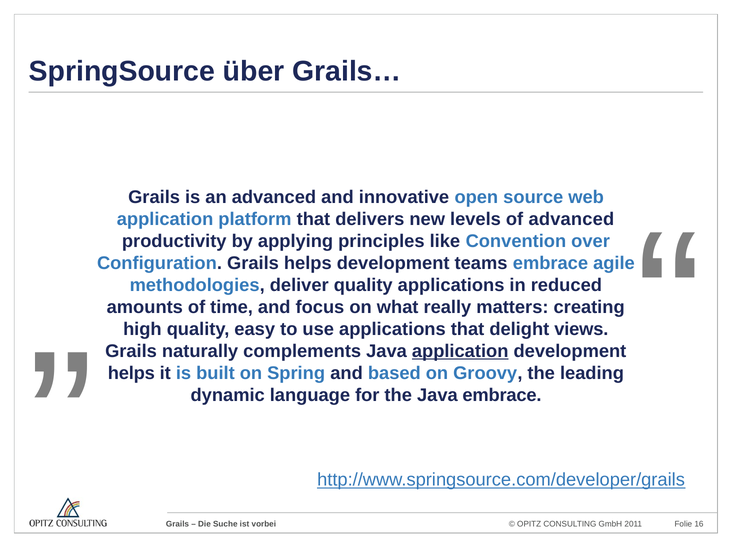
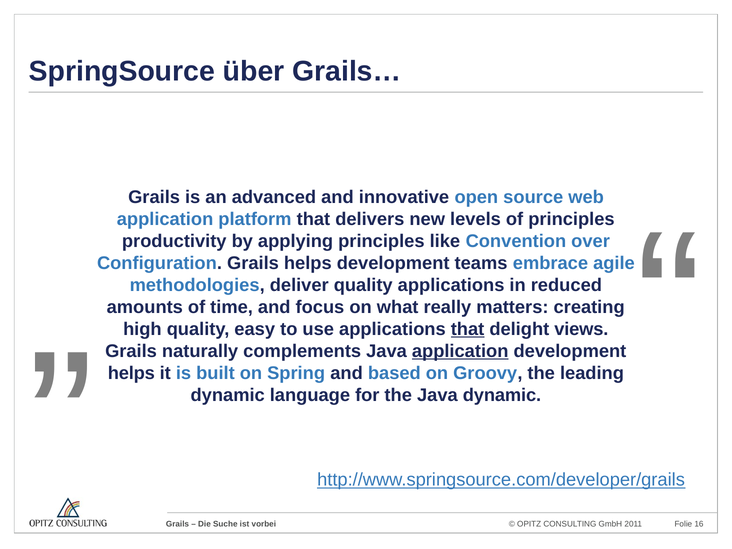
of advanced: advanced -> principles (571, 219)
that underline: none -> present (468, 329)
Java embrace: embrace -> dynamic (502, 395)
